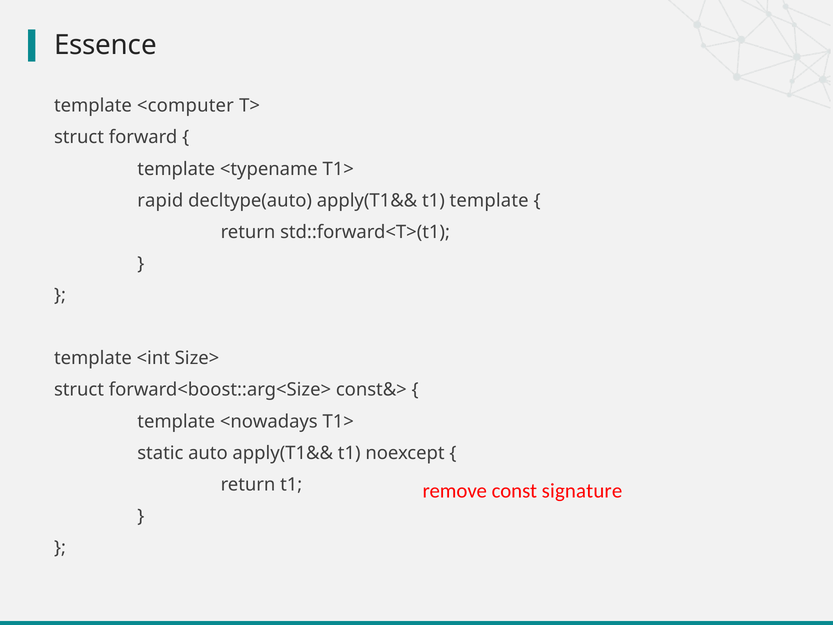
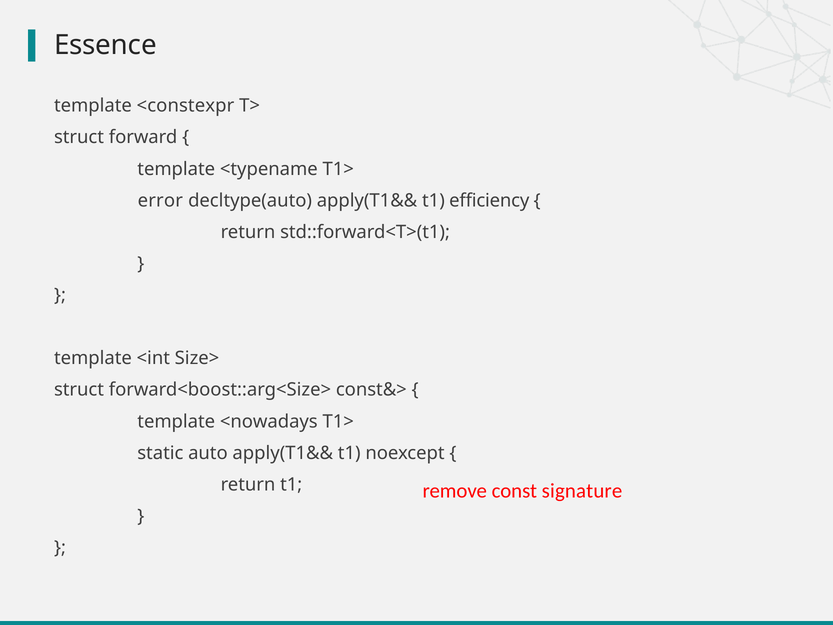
<computer: <computer -> <constexpr (185, 106)
rapid: rapid -> error (160, 200)
t1 template: template -> efficiency (489, 200)
